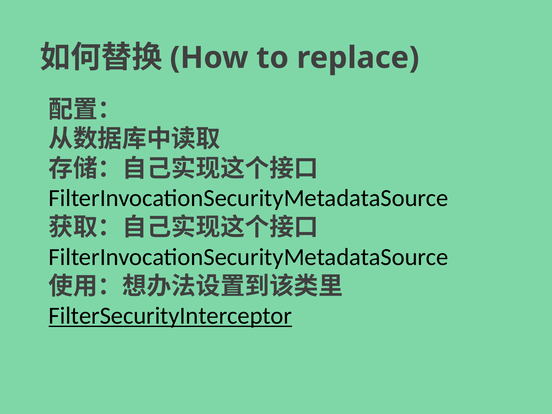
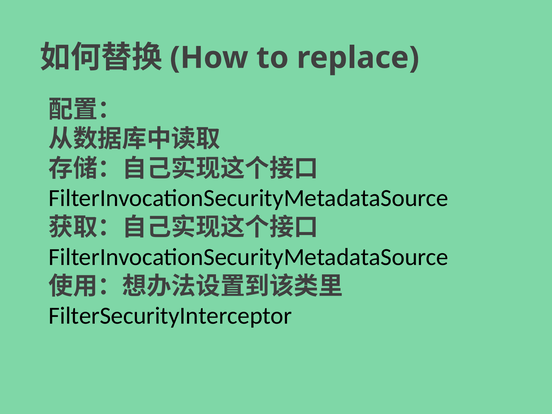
FilterSecurityInterceptor underline: present -> none (170, 316)
